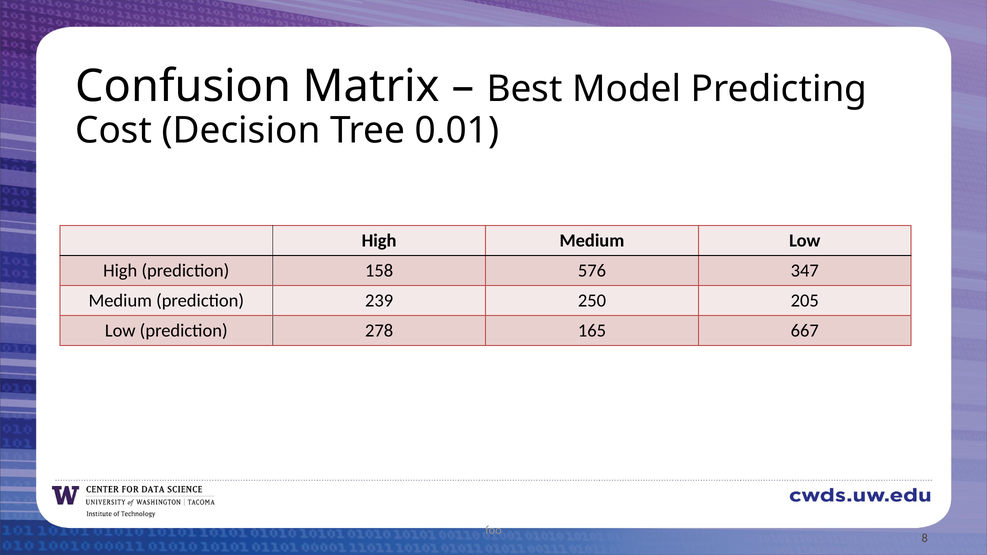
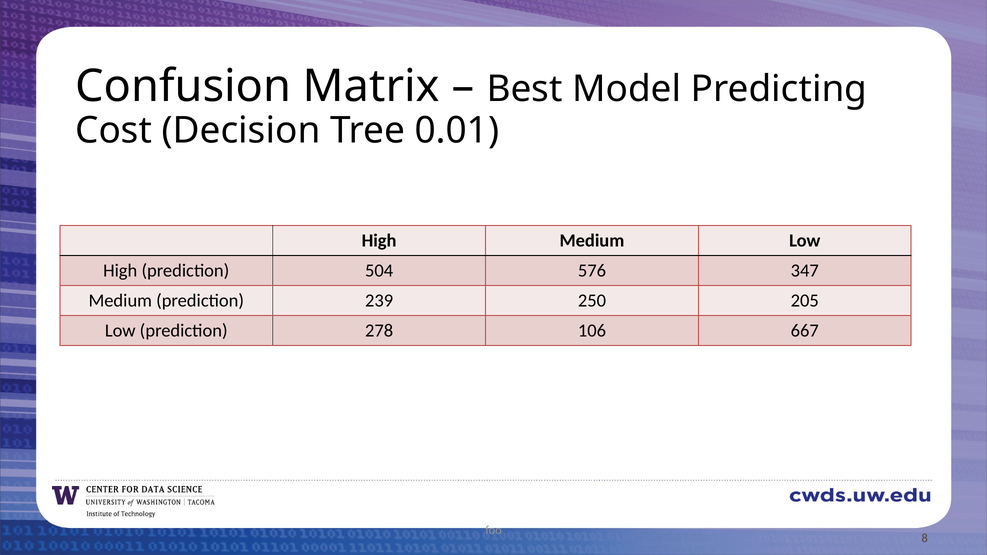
158: 158 -> 504 (379, 271)
165: 165 -> 106 (592, 331)
